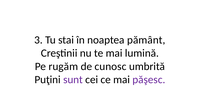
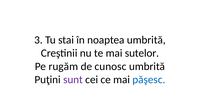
noaptea pământ: pământ -> umbrită (146, 40)
lumină: lumină -> sutelor (142, 53)
păşesc colour: purple -> blue (149, 80)
